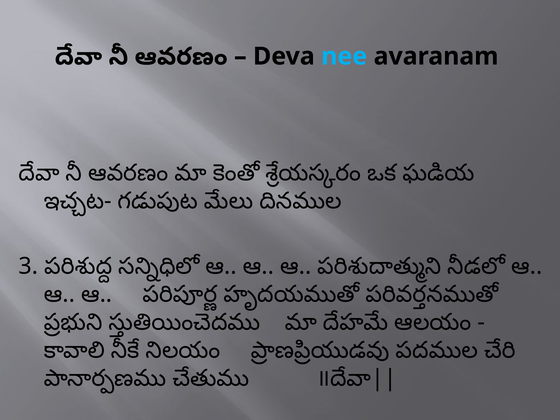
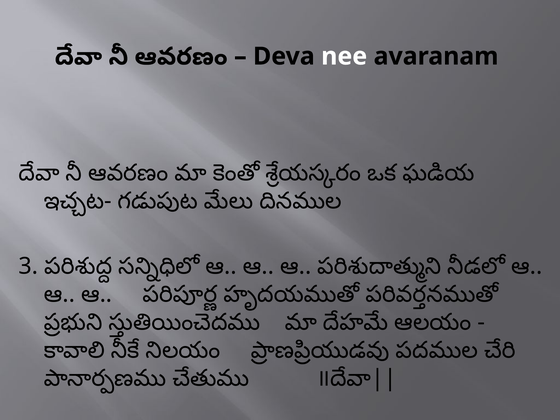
nee colour: light blue -> white (344, 56)
